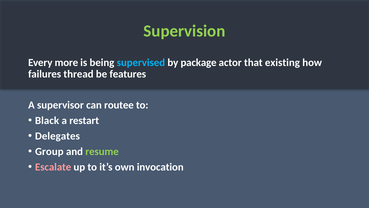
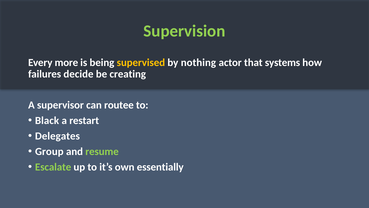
supervised colour: light blue -> yellow (141, 62)
package: package -> nothing (198, 62)
existing: existing -> systems (282, 62)
thread: thread -> decide (78, 74)
features: features -> creating (128, 74)
Escalate colour: pink -> light green (53, 167)
invocation: invocation -> essentially (160, 167)
